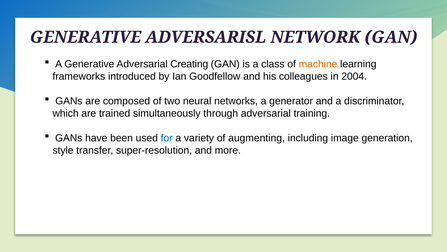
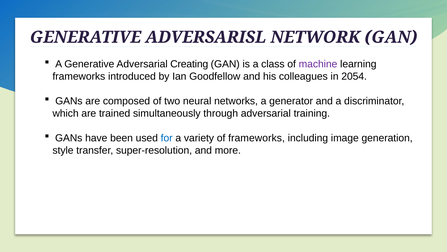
machine colour: orange -> purple (318, 64)
2004: 2004 -> 2054 (354, 76)
of augmenting: augmenting -> frameworks (257, 138)
